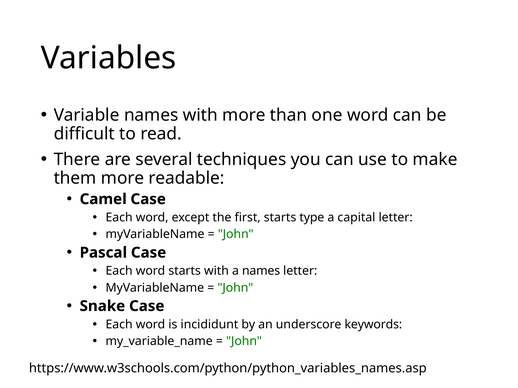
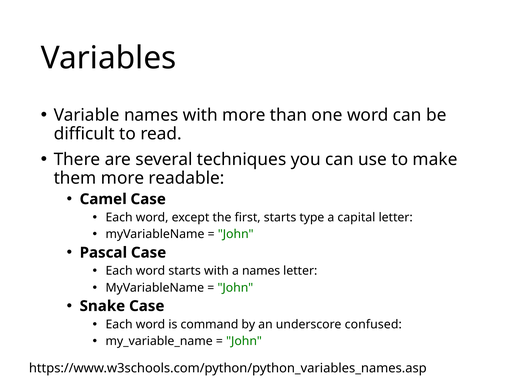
incididunt: incididunt -> command (209, 325)
keywords: keywords -> confused (373, 325)
